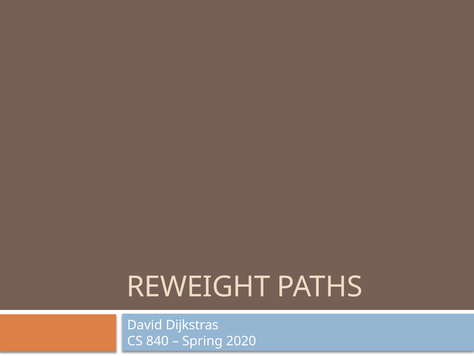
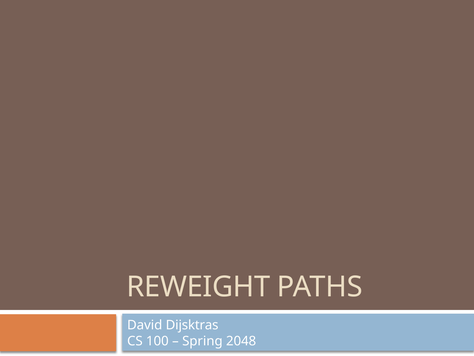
Dijkstras: Dijkstras -> Dijsktras (192, 325)
840: 840 -> 100 (157, 341)
2020: 2020 -> 2048 (241, 341)
